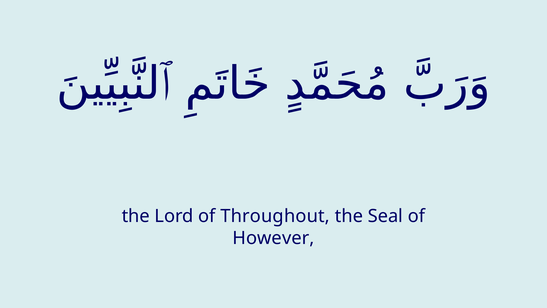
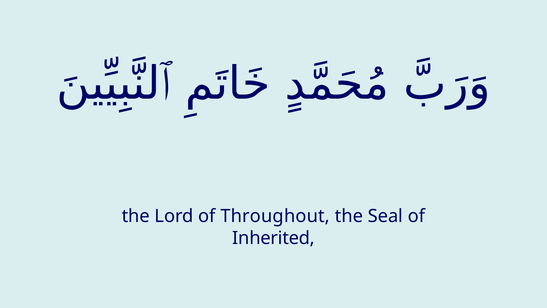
However: However -> Inherited (274, 238)
